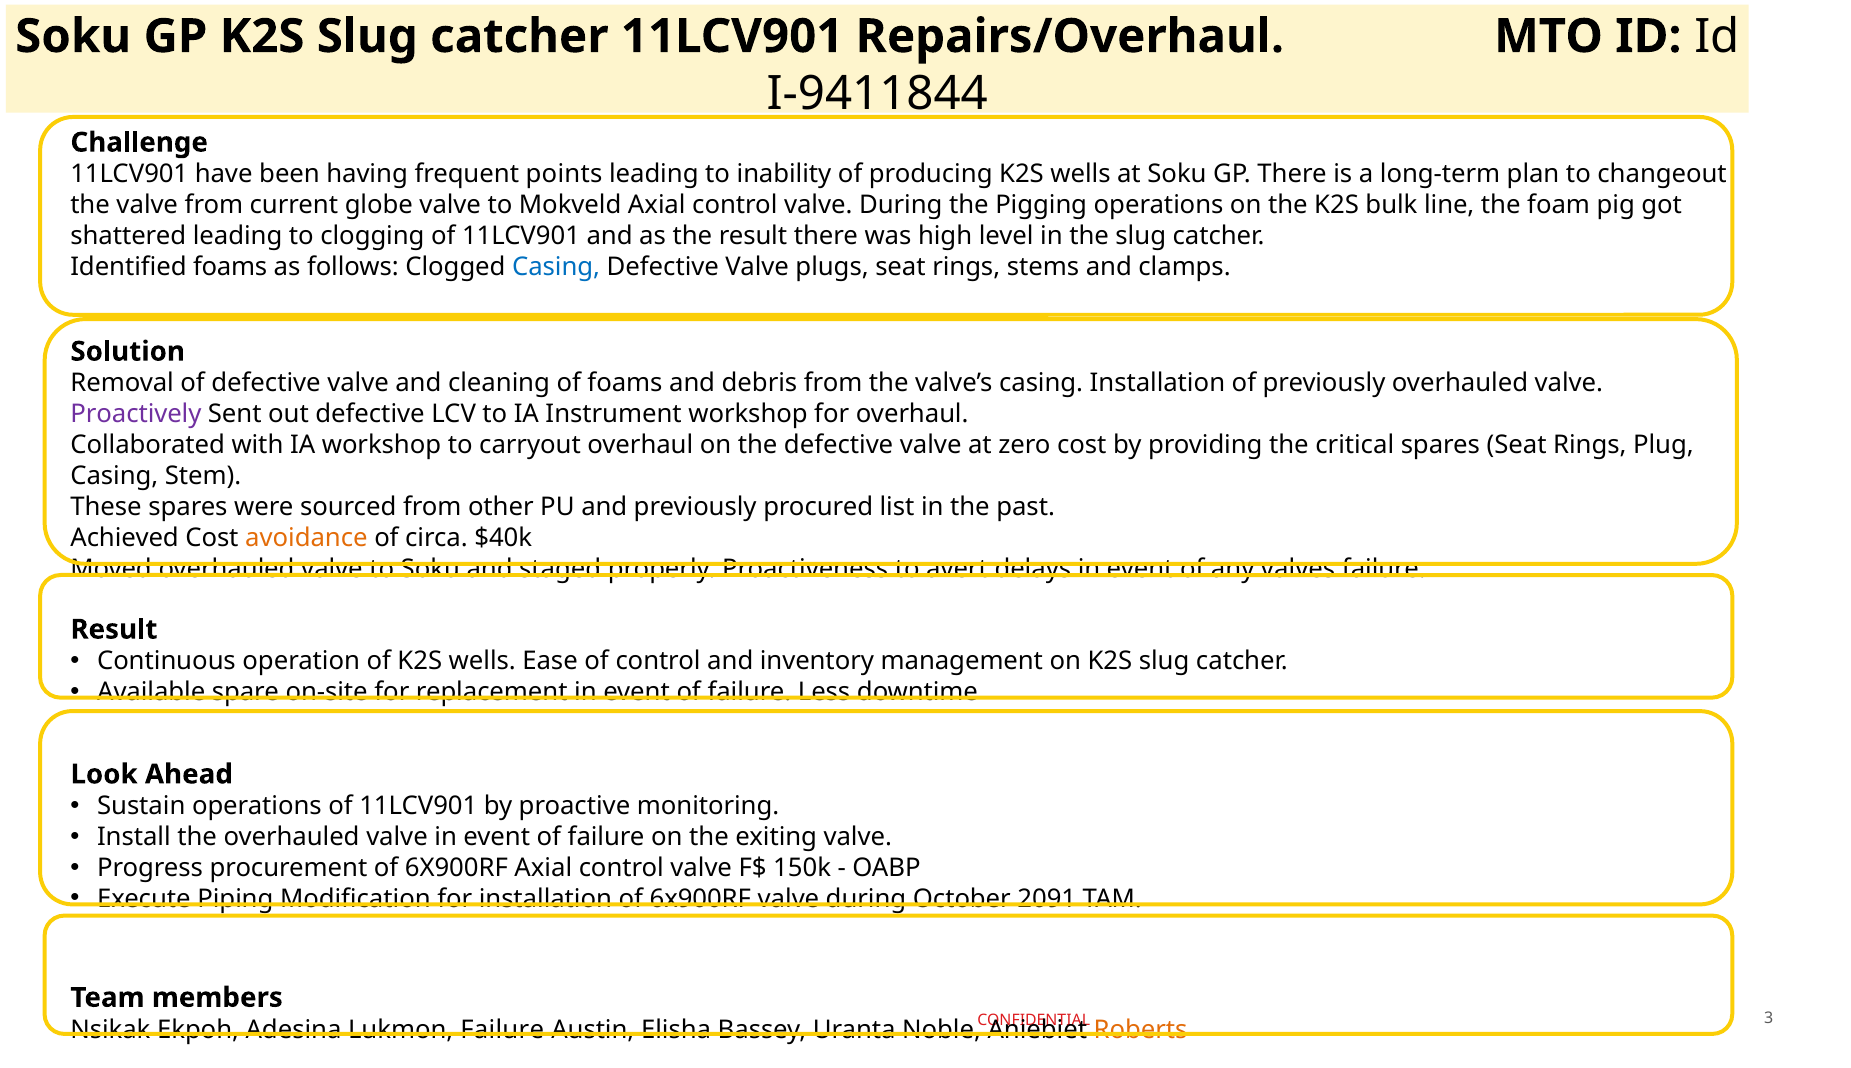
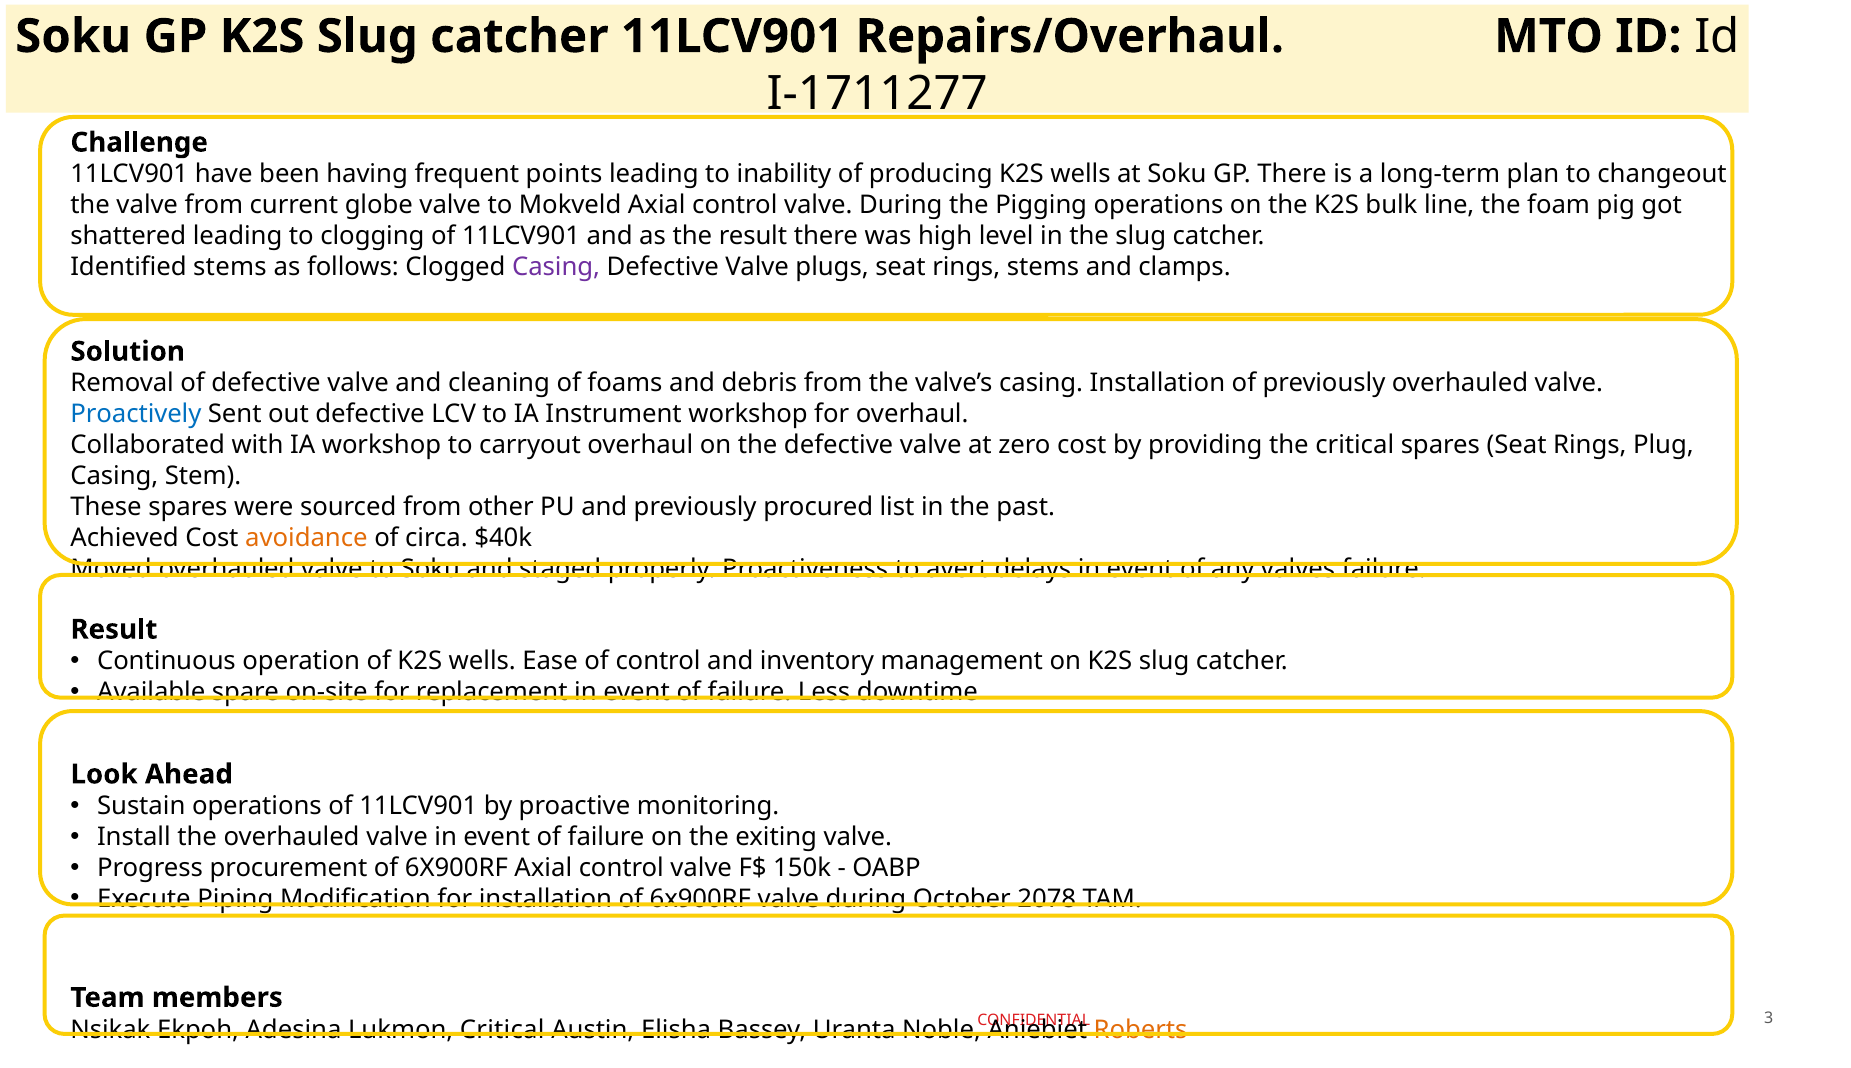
I-9411844: I-9411844 -> I-1711277 (877, 93)
Identified foams: foams -> stems (230, 267)
Casing colour: blue -> purple (556, 267)
Proactively colour: purple -> blue (136, 414)
2091: 2091 -> 2078 (1047, 899)
Lukmon Failure: Failure -> Critical (502, 1029)
